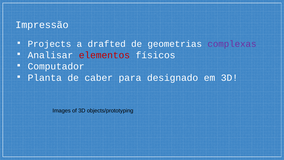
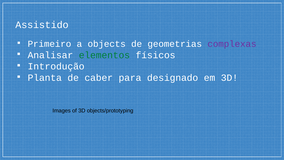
Impressão: Impressão -> Assistido (42, 25)
Projects: Projects -> Primeiro (49, 44)
drafted: drafted -> objects (107, 44)
elementos colour: red -> green (104, 55)
Computador: Computador -> Introdução (56, 66)
